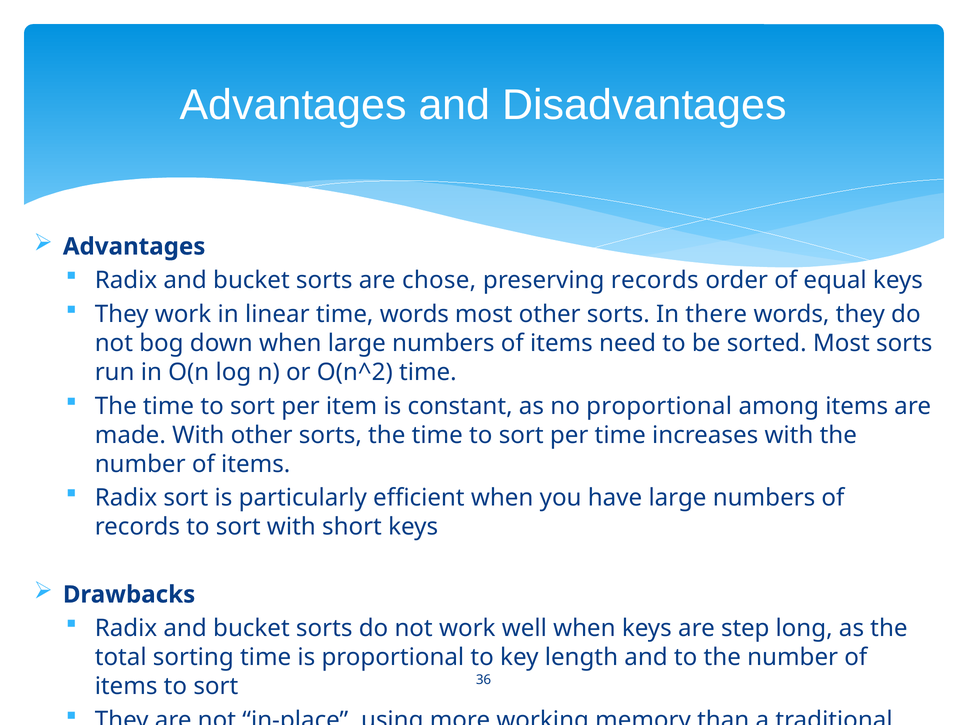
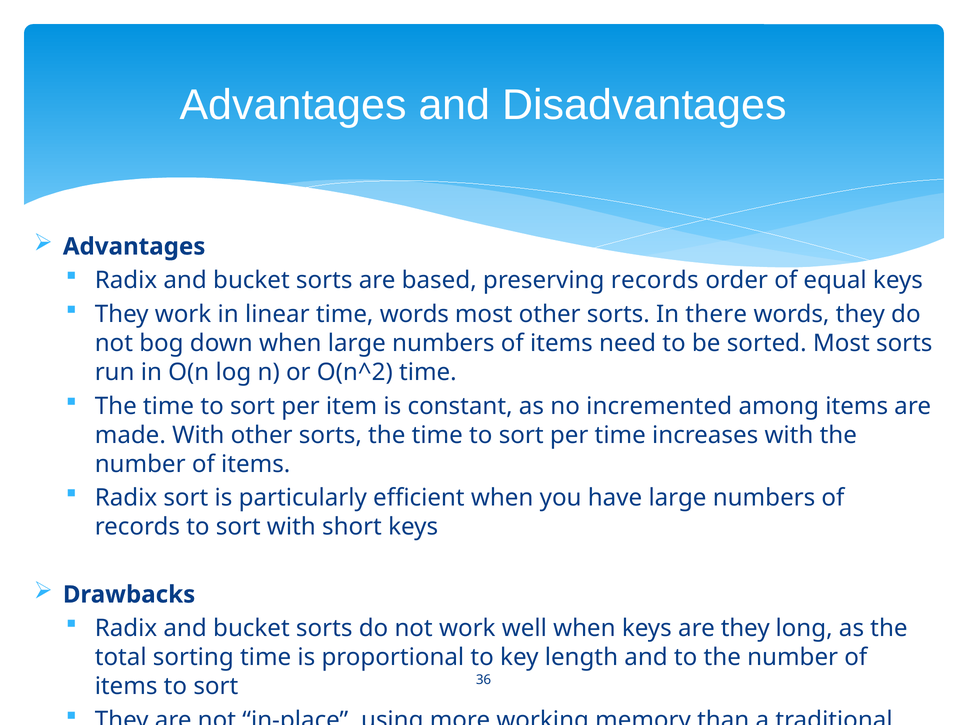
chose: chose -> based (439, 281)
no proportional: proportional -> incremented (659, 406)
are step: step -> they (745, 629)
